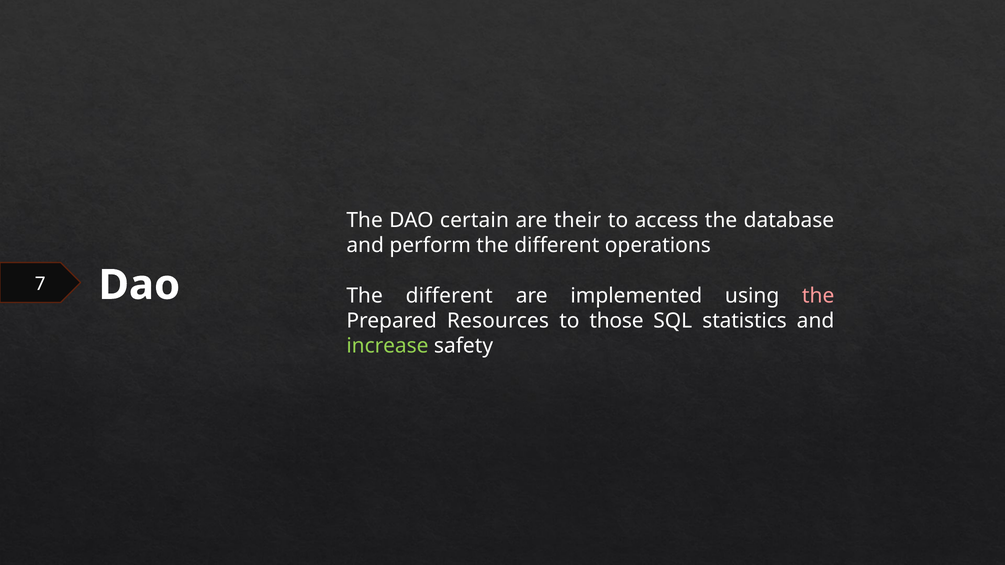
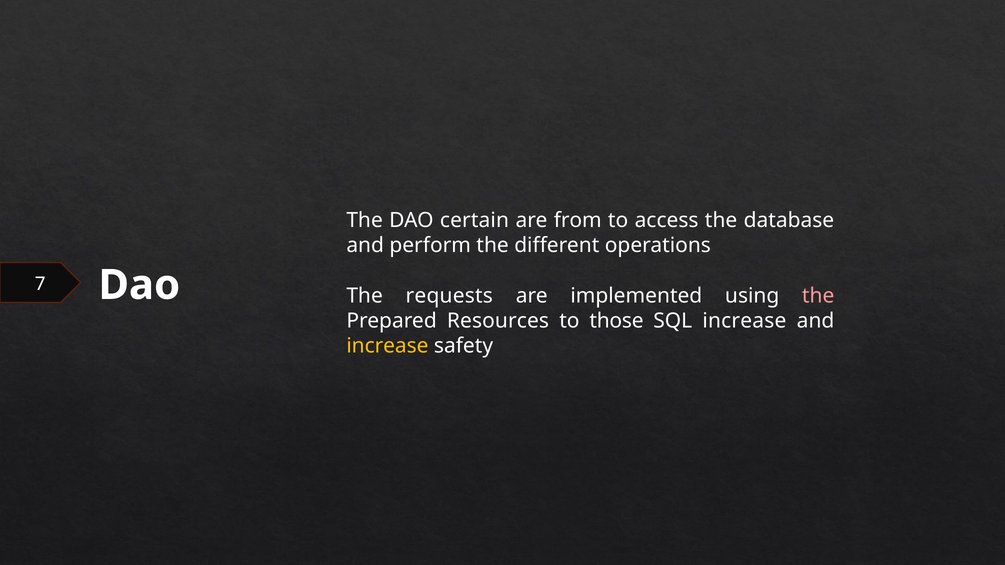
their: their -> from (578, 220)
different: different -> requests (449, 296)
SQL statistics: statistics -> increase (744, 321)
increase colour: light green -> yellow (387, 346)
